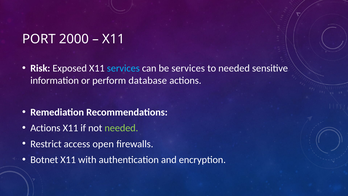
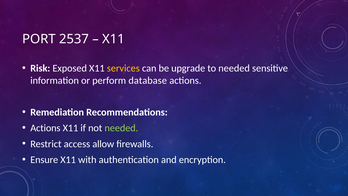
2000: 2000 -> 2537 (74, 39)
services colour: light blue -> yellow (123, 68)
be services: services -> upgrade (188, 68)
open: open -> allow (103, 144)
Botnet: Botnet -> Ensure (44, 160)
